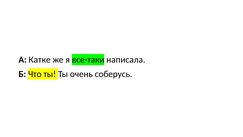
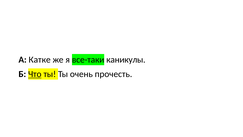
написала: написала -> каникулы (126, 59)
Что underline: none -> present (35, 74)
соберусь: соберусь -> прочесть (113, 74)
